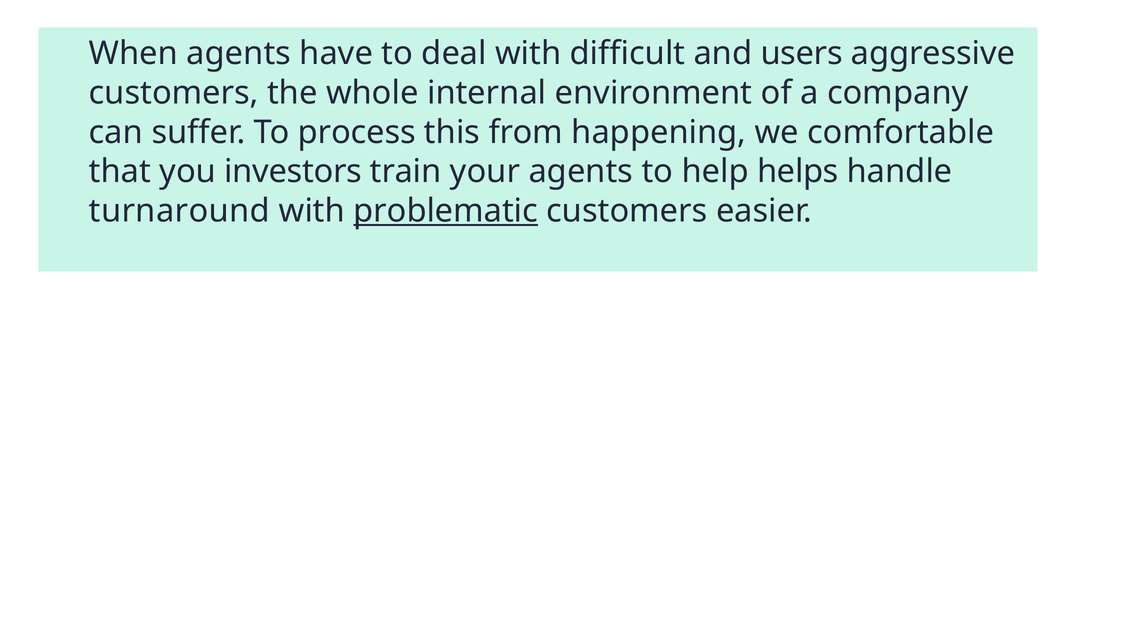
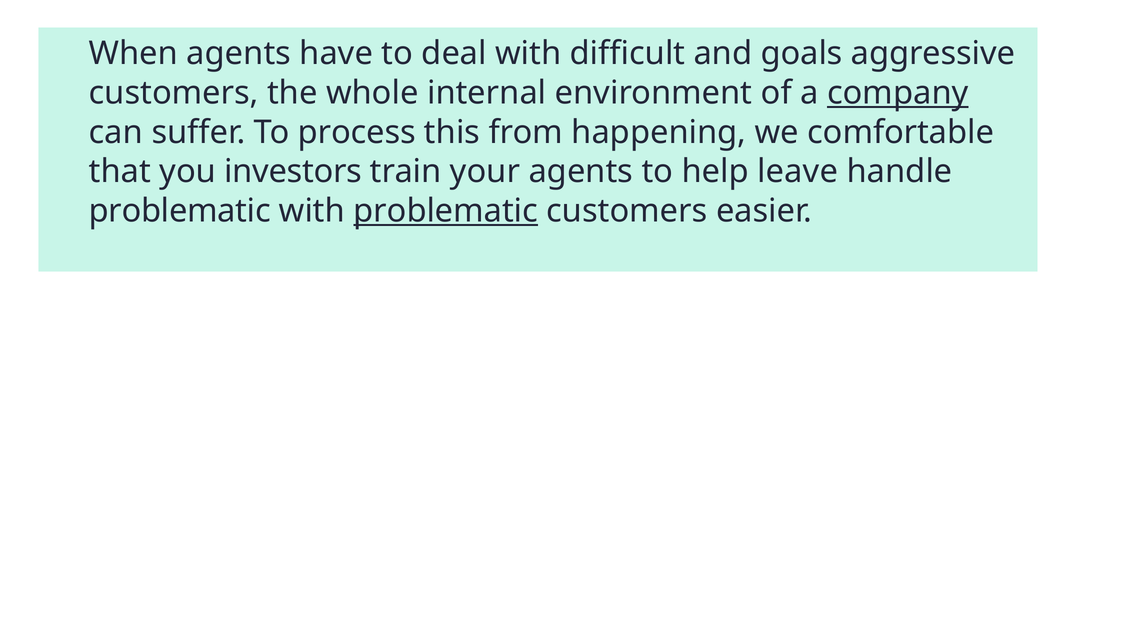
users: users -> goals (802, 54)
company underline: none -> present (898, 93)
helps: helps -> leave (798, 172)
turnaround: turnaround -> problematic (180, 211)
